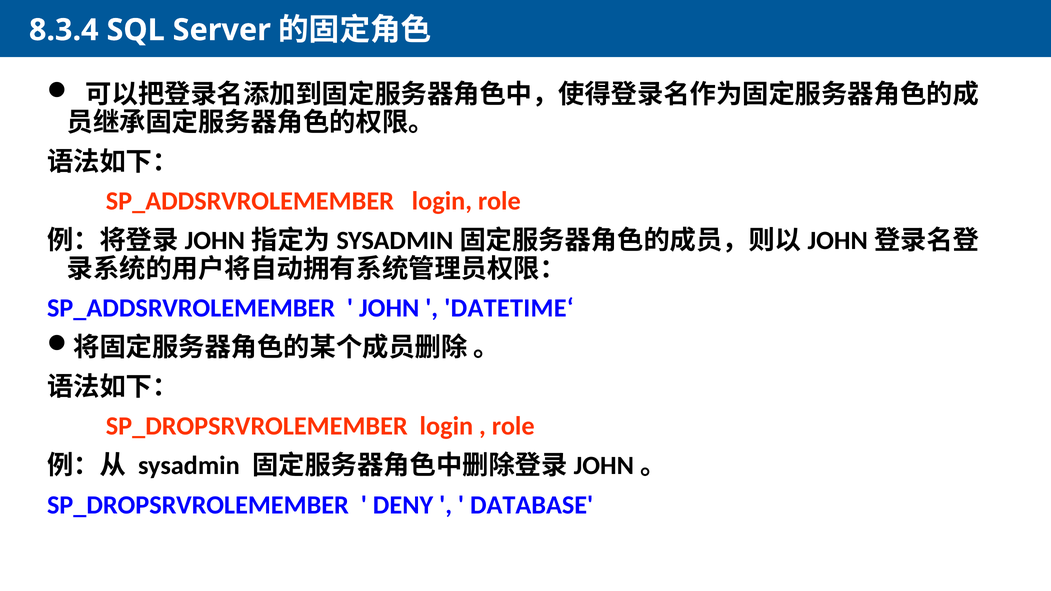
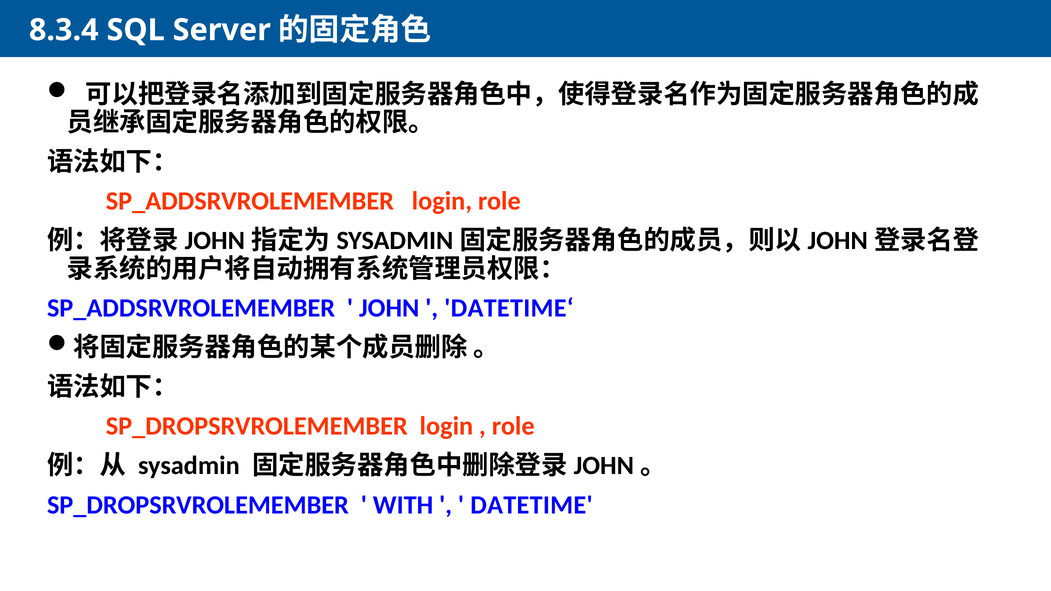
DENY: DENY -> WITH (403, 505)
DATABASE: DATABASE -> DATETIME (531, 505)
